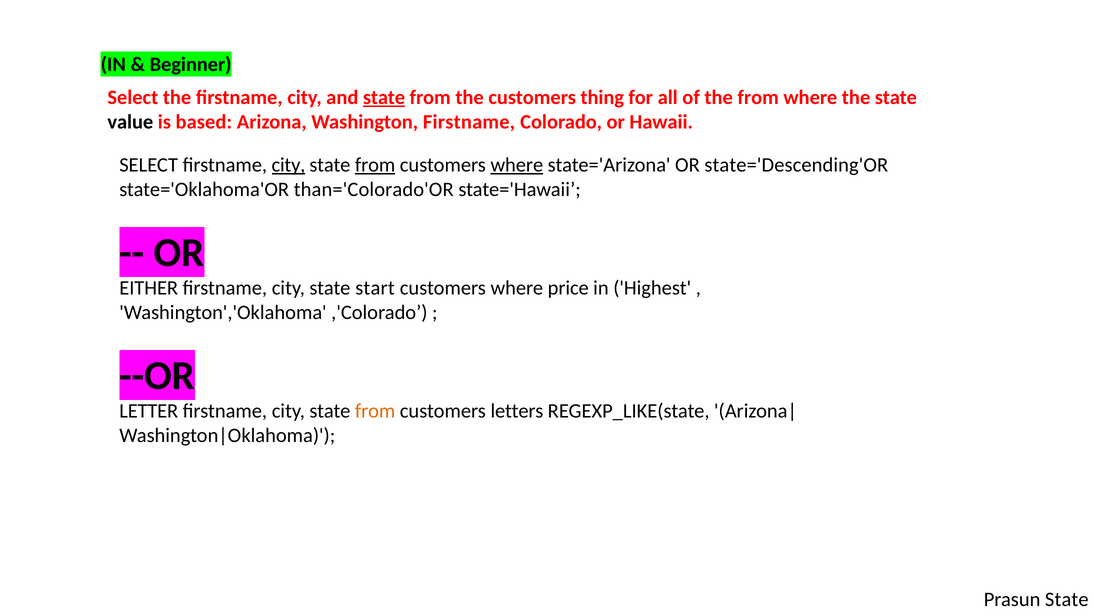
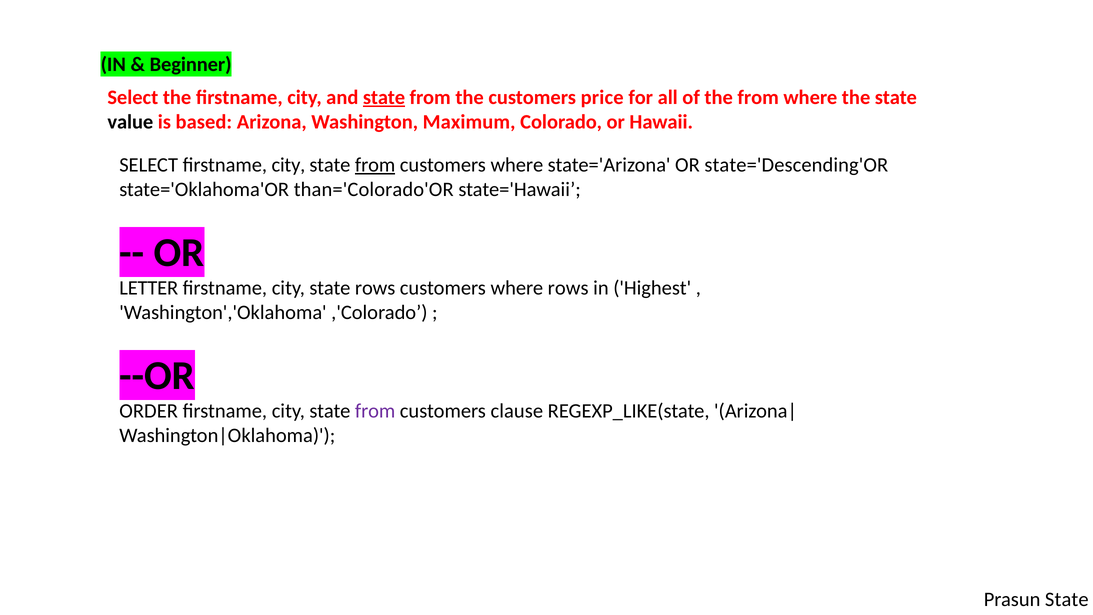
thing: thing -> price (602, 98)
Washington Firstname: Firstname -> Maximum (469, 122)
city underline: present -> none (288, 165)
where underline: present -> none (517, 165)
EITHER: EITHER -> LETTER (149, 288)
state start: start -> rows (375, 288)
where price: price -> rows (568, 288)
LETTER: LETTER -> ORDER (149, 411)
from colour: orange -> purple (375, 411)
letters: letters -> clause (517, 411)
